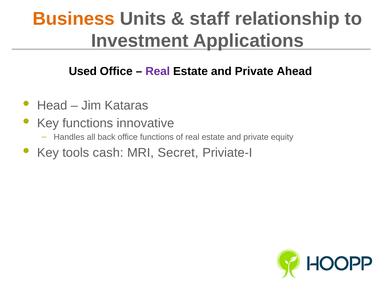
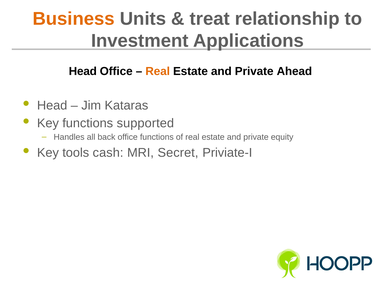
staff: staff -> treat (210, 19)
Used: Used -> Head (83, 71)
Real colour: purple -> orange (158, 71)
innovative: innovative -> supported (145, 123)
